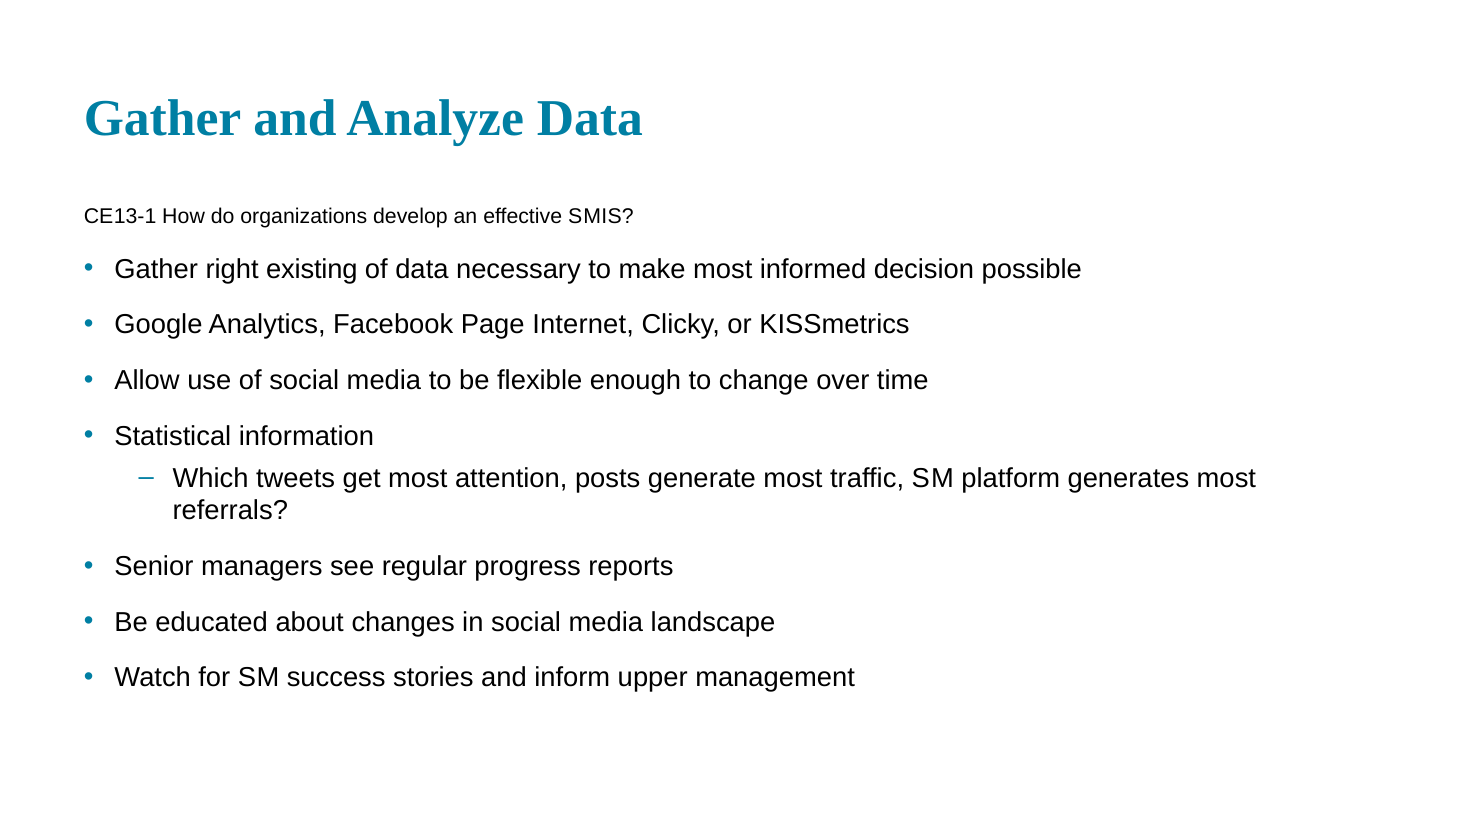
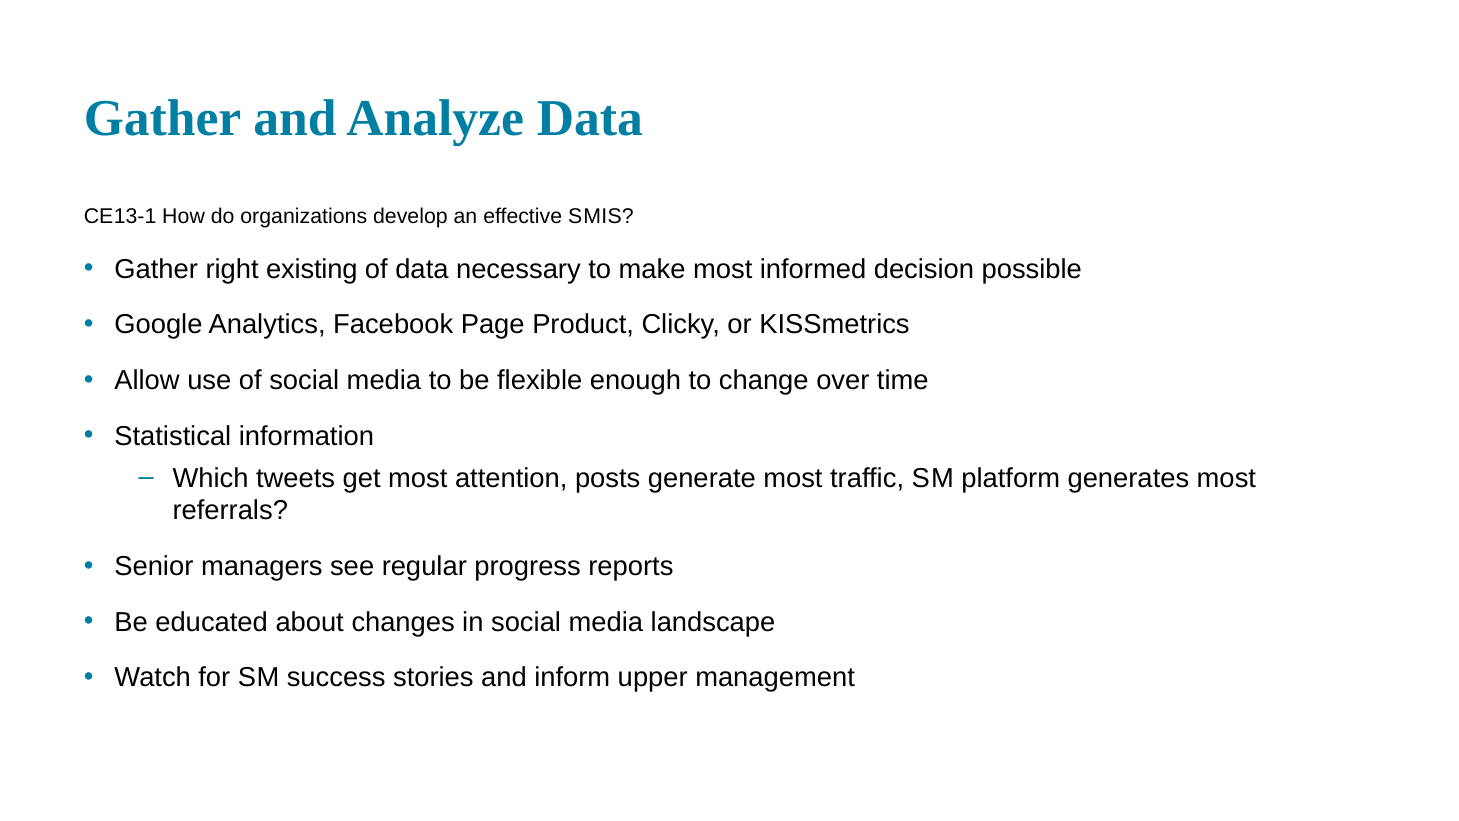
Internet: Internet -> Product (583, 325)
